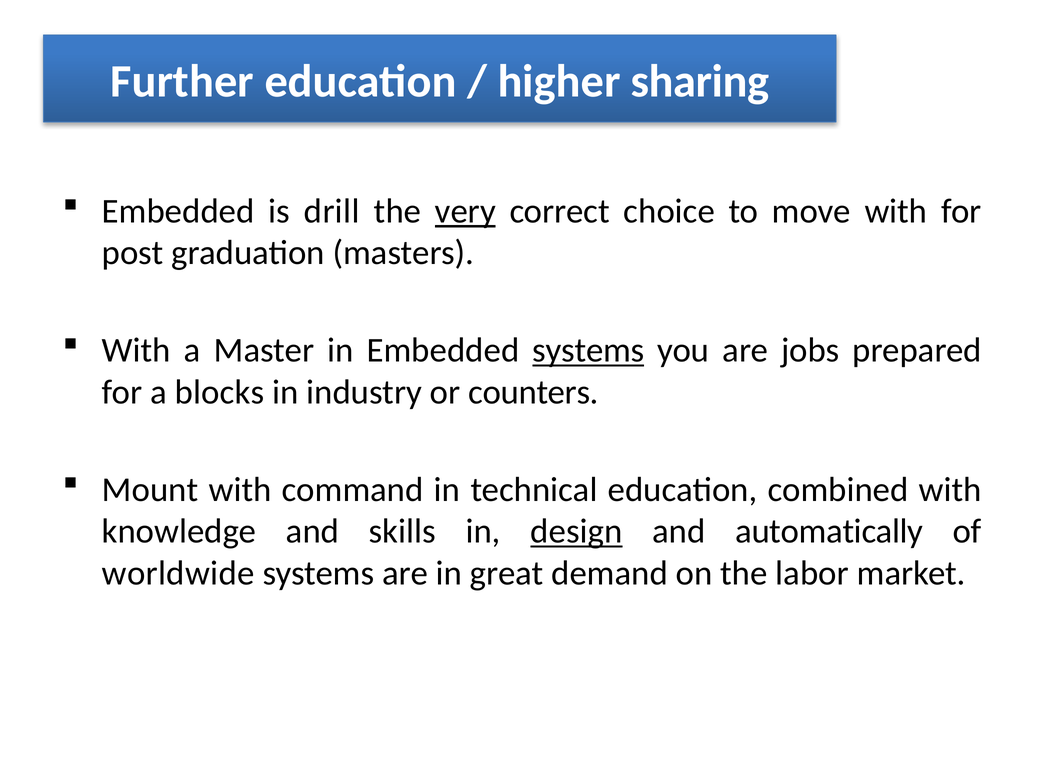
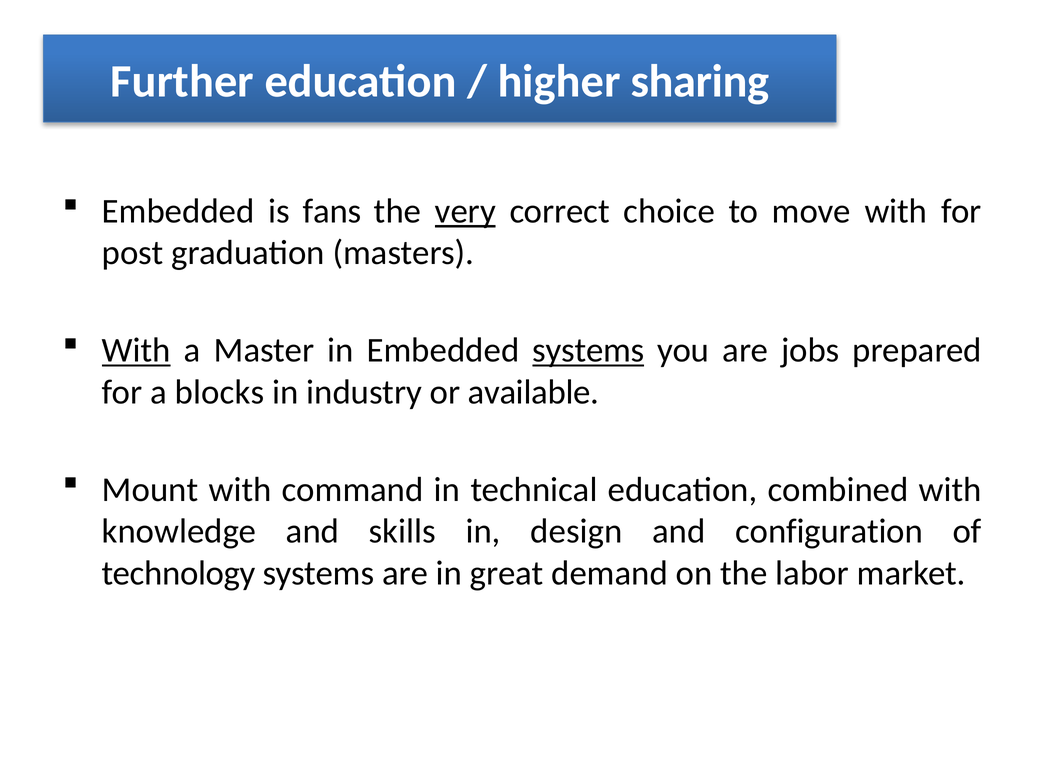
drill: drill -> fans (332, 211)
With underline: none -> present (136, 351)
counters: counters -> available (533, 393)
design underline: present -> none (576, 532)
automatically: automatically -> configuration (829, 532)
worldwide: worldwide -> technology (179, 574)
